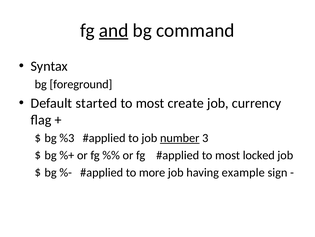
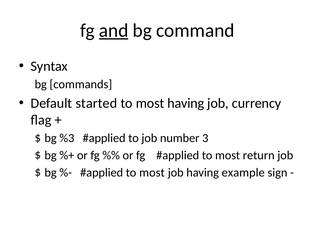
foreground: foreground -> commands (81, 84)
most create: create -> having (186, 103)
number underline: present -> none (180, 138)
locked: locked -> return (259, 155)
more: more -> most (152, 172)
